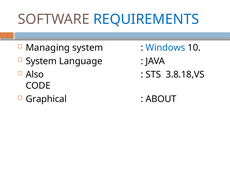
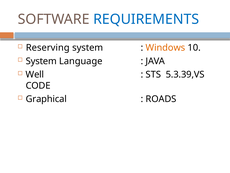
Managing: Managing -> Reserving (48, 48)
Windows colour: blue -> orange (165, 48)
Also: Also -> Well (35, 74)
3.8.18,VS: 3.8.18,VS -> 5.3.39,VS (185, 74)
ABOUT: ABOUT -> ROADS (161, 99)
